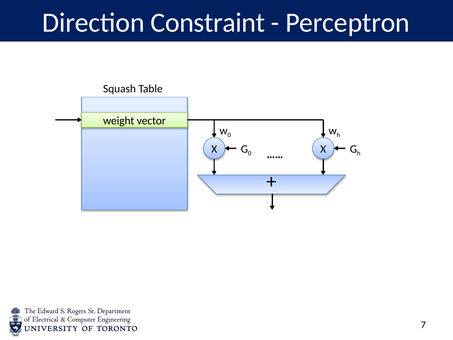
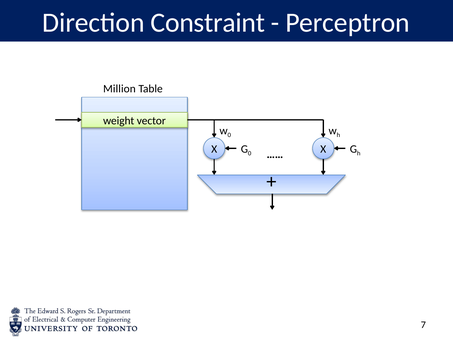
Squash: Squash -> Million (119, 89)
